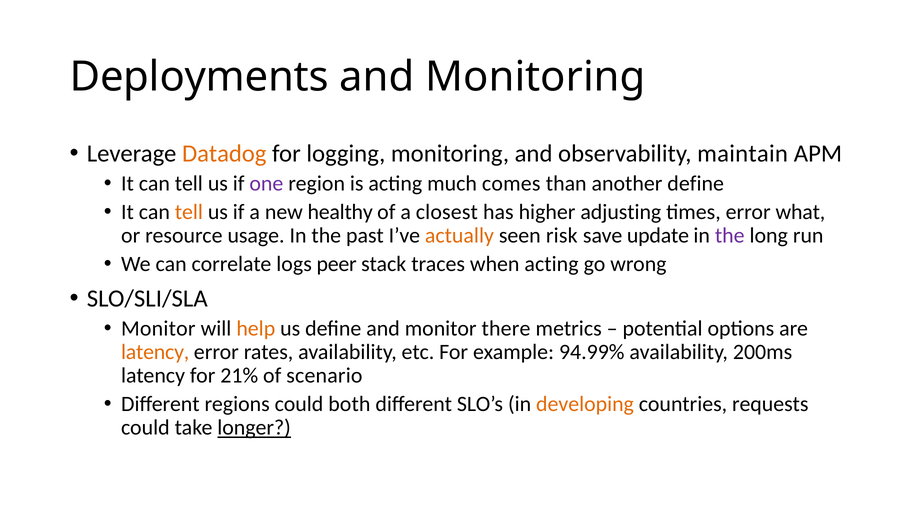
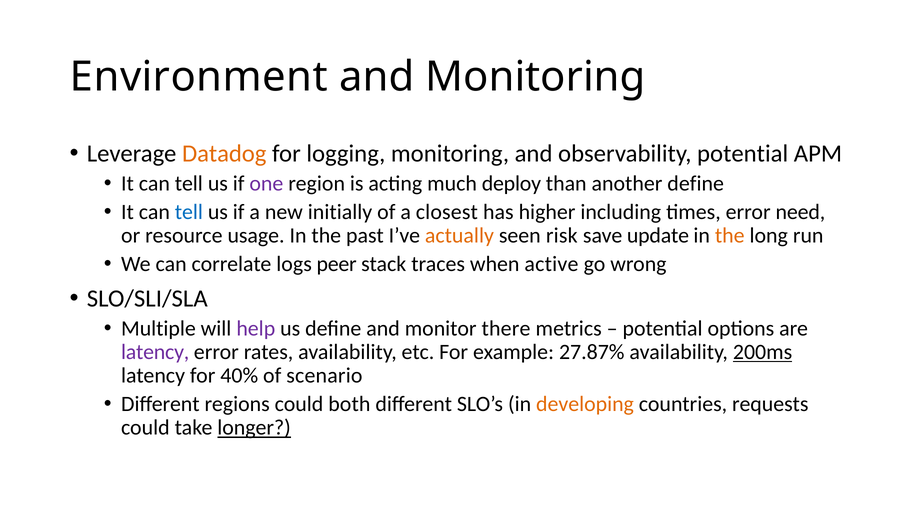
Deployments: Deployments -> Environment (199, 77)
observability maintain: maintain -> potential (743, 153)
comes: comes -> deploy (511, 183)
tell colour: orange -> blue (189, 212)
healthy: healthy -> initially (340, 212)
adjusting: adjusting -> including (621, 212)
what: what -> need (800, 212)
the colour: purple -> orange (730, 235)
when acting: acting -> active (551, 264)
Monitor: Monitor -> Multiple (158, 329)
help colour: orange -> purple (256, 329)
latency colour: orange -> purple (155, 352)
94.99%: 94.99% -> 27.87% (592, 352)
200ms underline: none -> present (763, 352)
21%: 21% -> 40% (239, 376)
